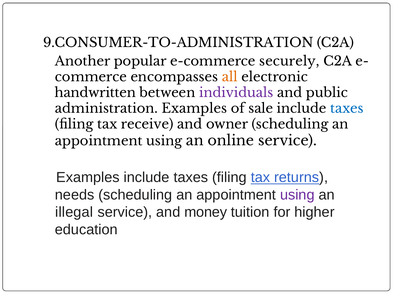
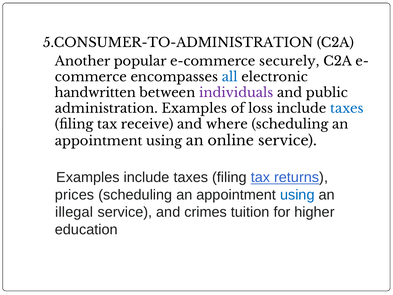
9.CONSUMER-TO-ADMINISTRATION: 9.CONSUMER-TO-ADMINISTRATION -> 5.CONSUMER-TO-ADMINISTRATION (178, 43)
all colour: orange -> blue (230, 77)
sale: sale -> loss (261, 108)
owner: owner -> where (227, 124)
needs: needs -> prices (75, 195)
using colour: purple -> blue (297, 195)
money: money -> crimes (206, 212)
